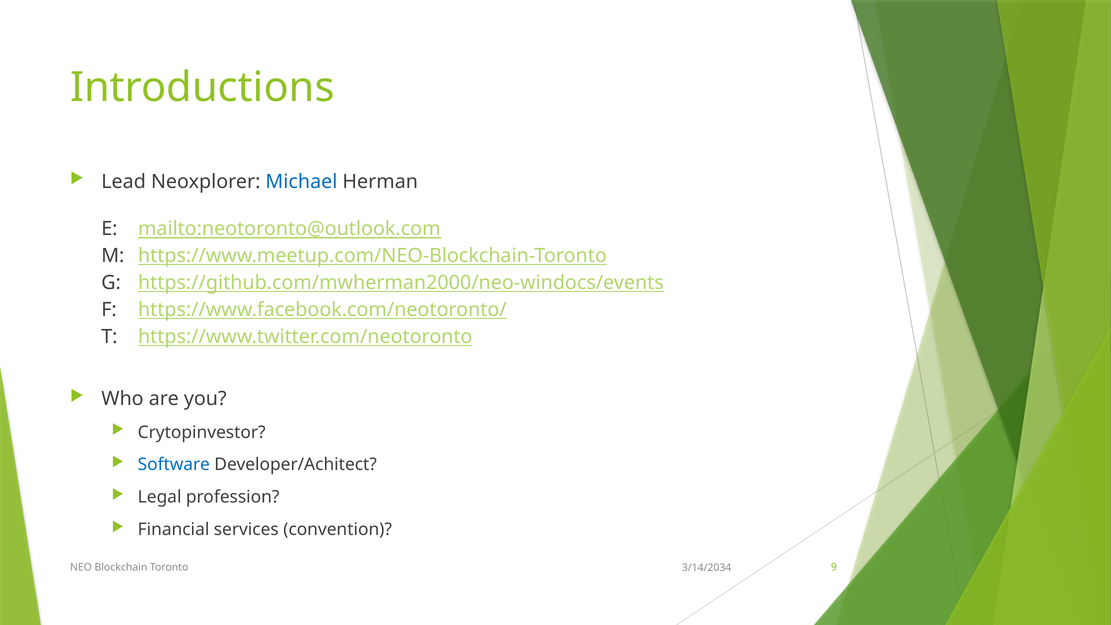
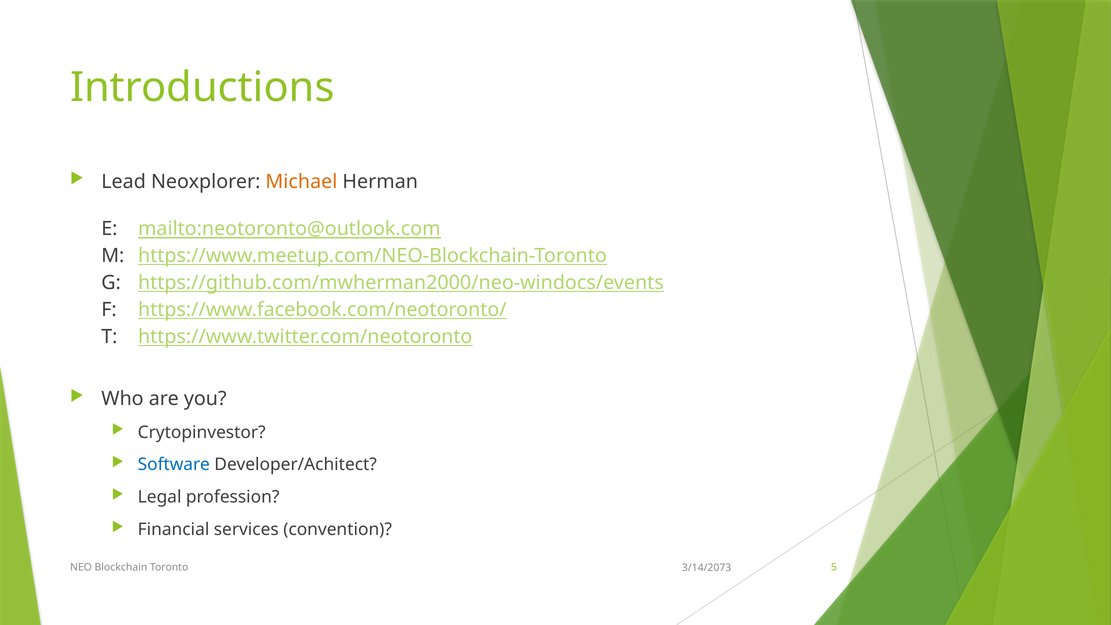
Michael colour: blue -> orange (301, 182)
9: 9 -> 5 (834, 567)
3/14/2034: 3/14/2034 -> 3/14/2073 (707, 568)
